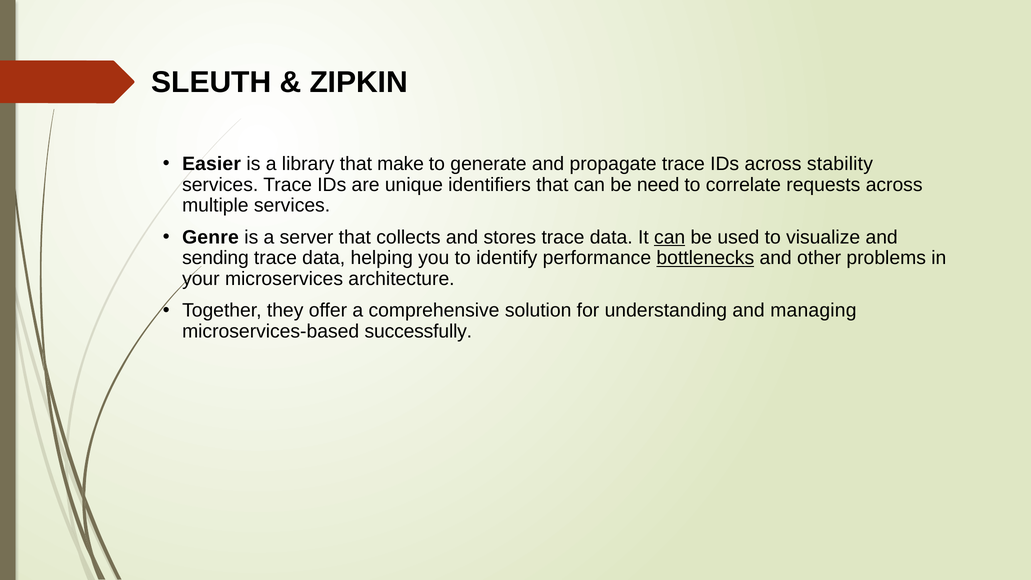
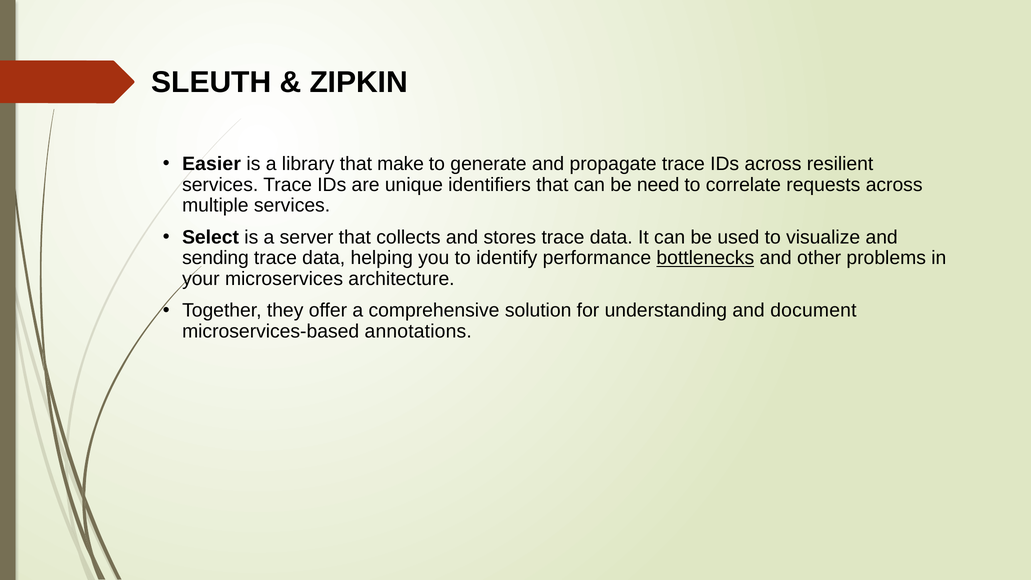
stability: stability -> resilient (840, 164)
Genre: Genre -> Select (211, 237)
can underline: present -> none (670, 237)
managing: managing -> document (813, 311)
successfully: successfully -> annotations (418, 331)
